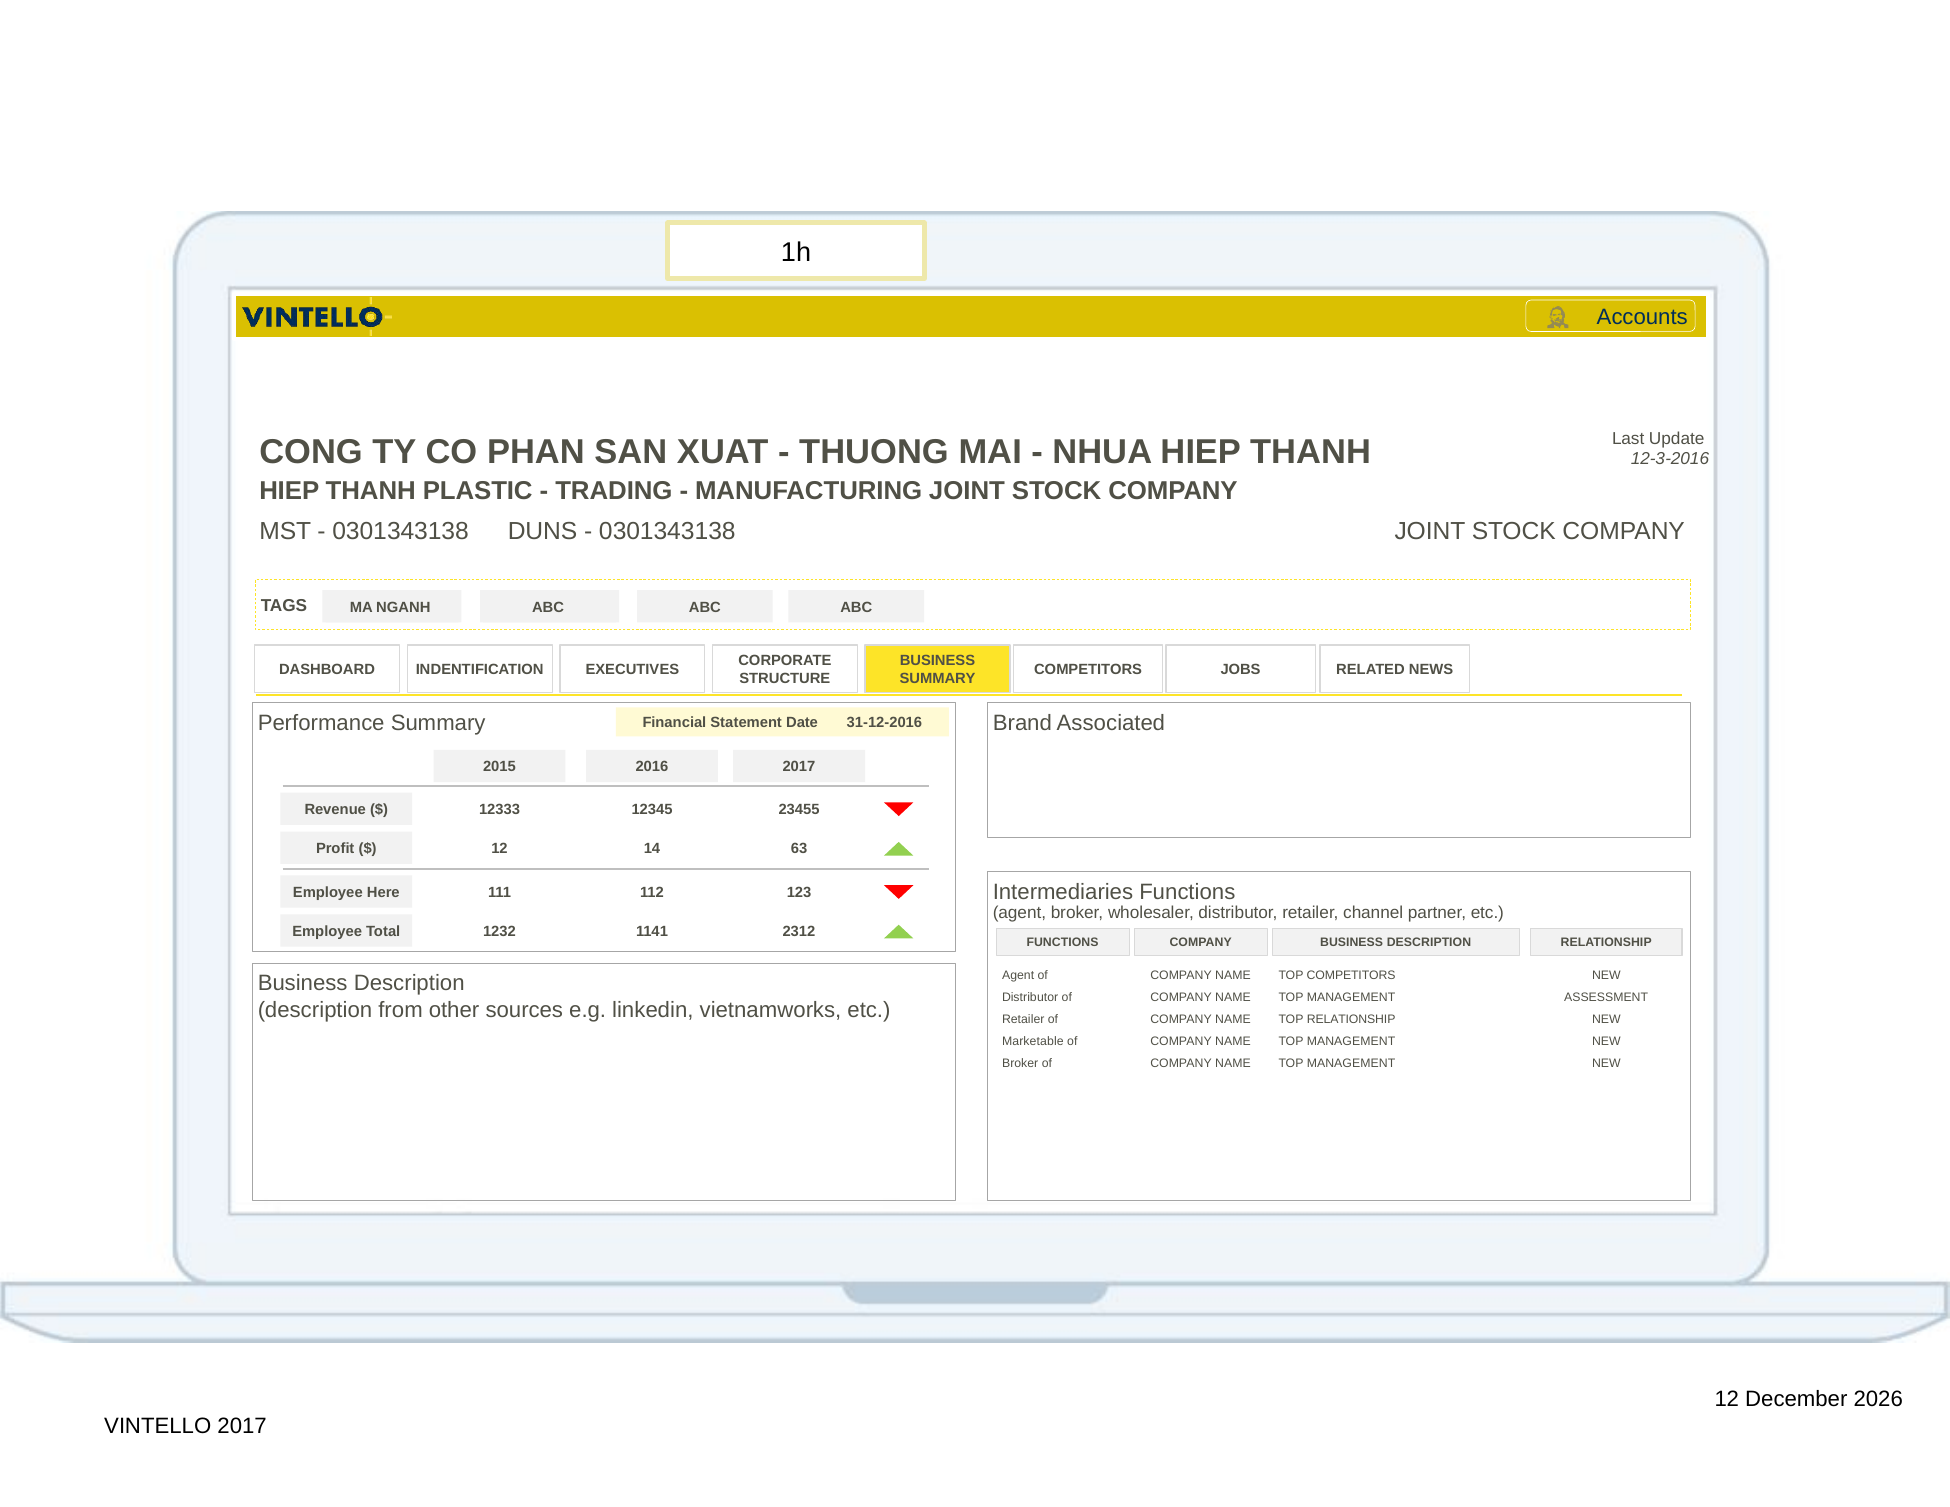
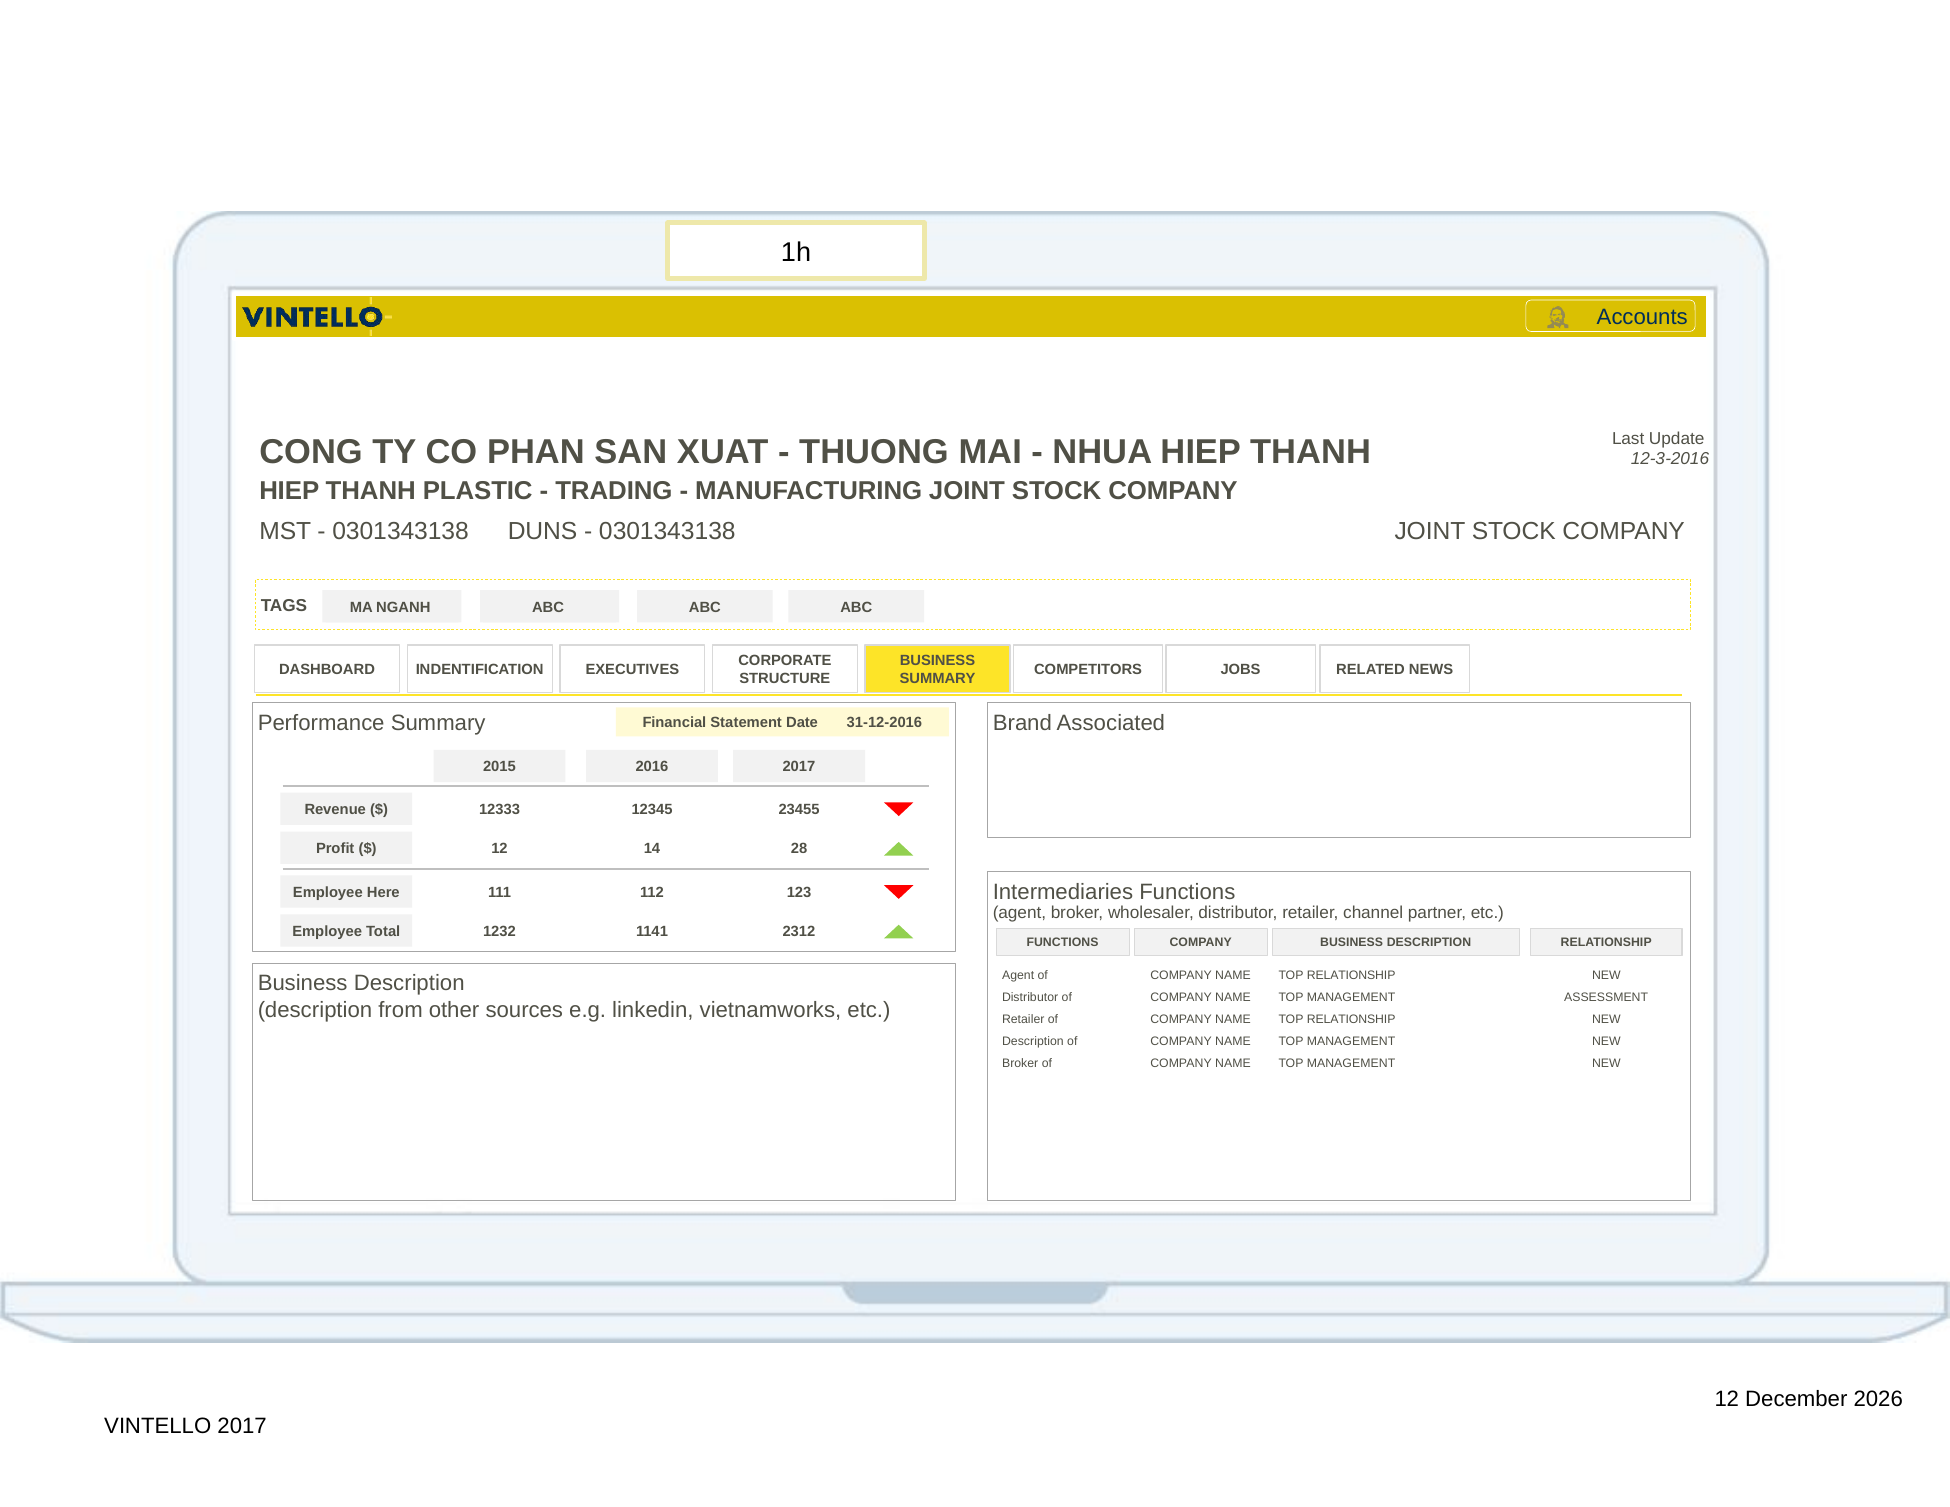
63: 63 -> 28 (799, 848)
COMPETITORS: COMPETITORS -> RELATIONSHIP (1351, 975)
Marketable: Marketable -> Description (1033, 1041)
